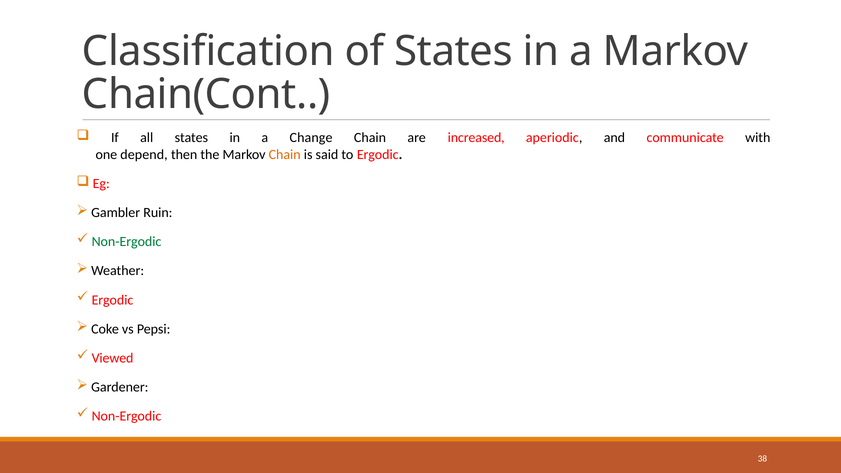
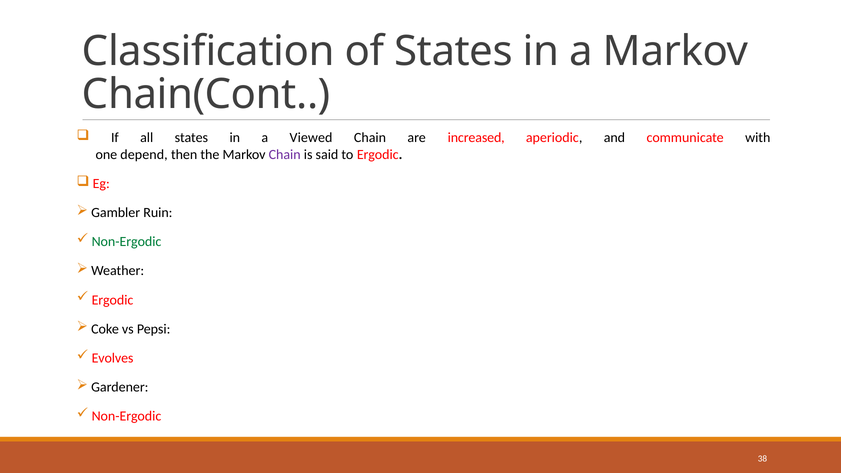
Change: Change -> Viewed (311, 138)
Chain colour: orange -> purple (285, 155)
Viewed: Viewed -> Evolves (113, 358)
